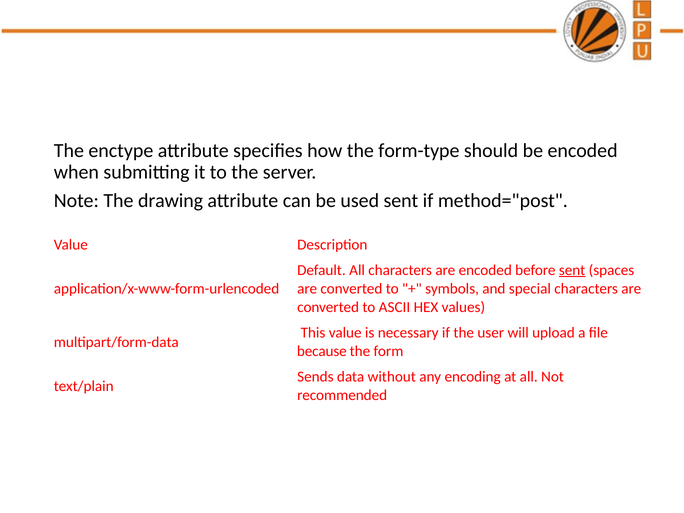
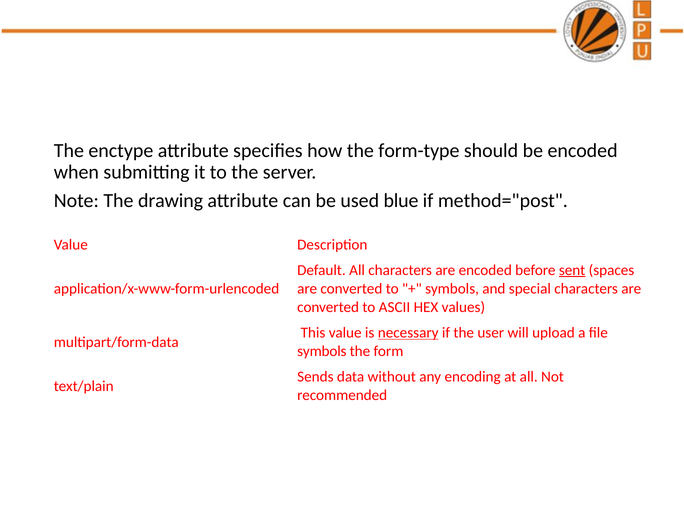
used sent: sent -> blue (401, 201)
necessary underline: none -> present (408, 333)
because: because -> symbols (322, 351)
